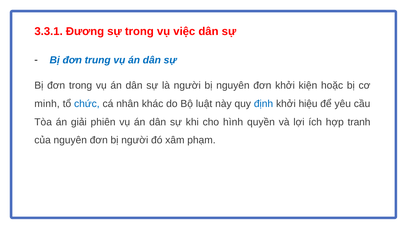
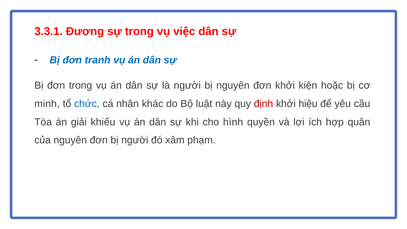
trung: trung -> tranh (98, 60)
định colour: blue -> red (264, 104)
phiên: phiên -> khiếu (103, 122)
tranh: tranh -> quân (359, 122)
